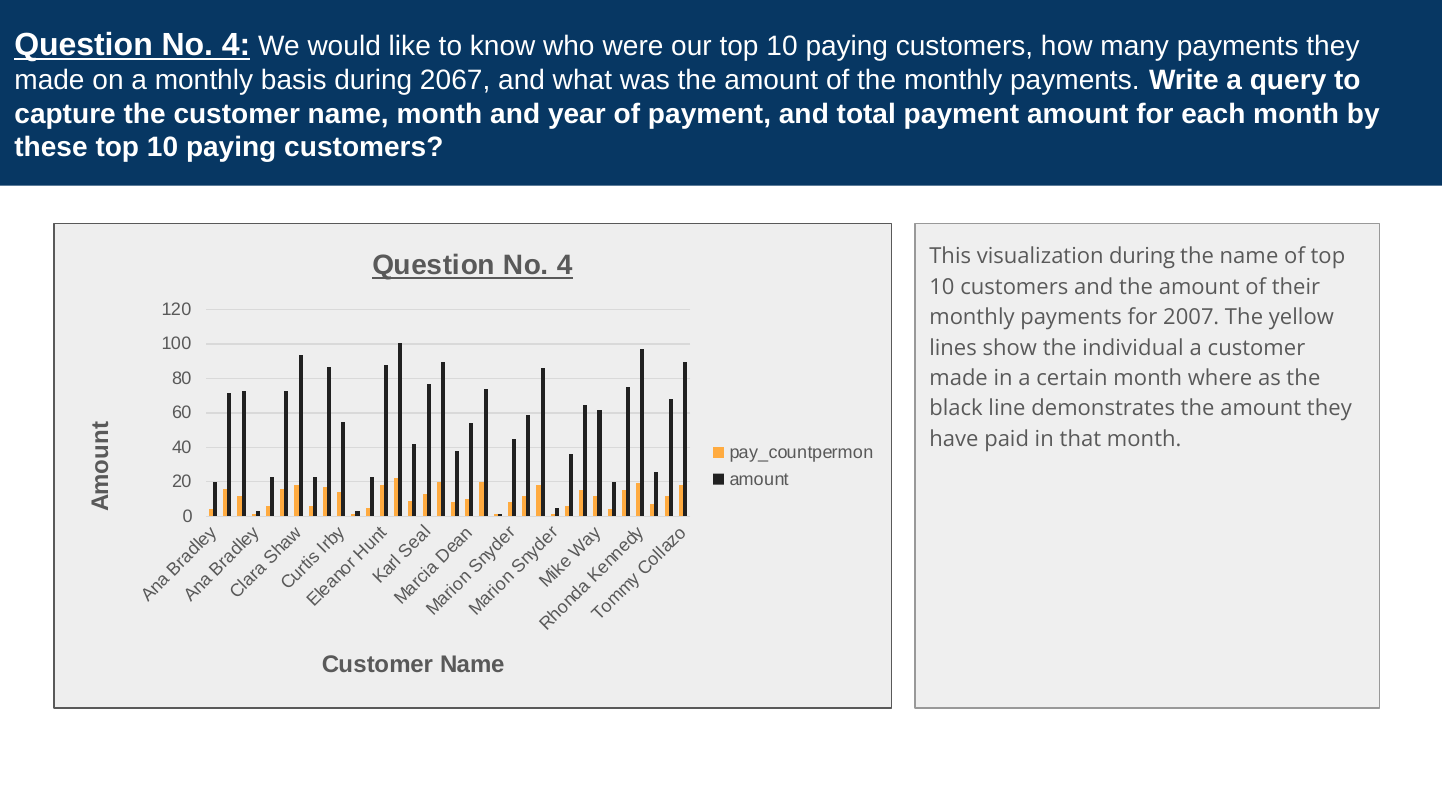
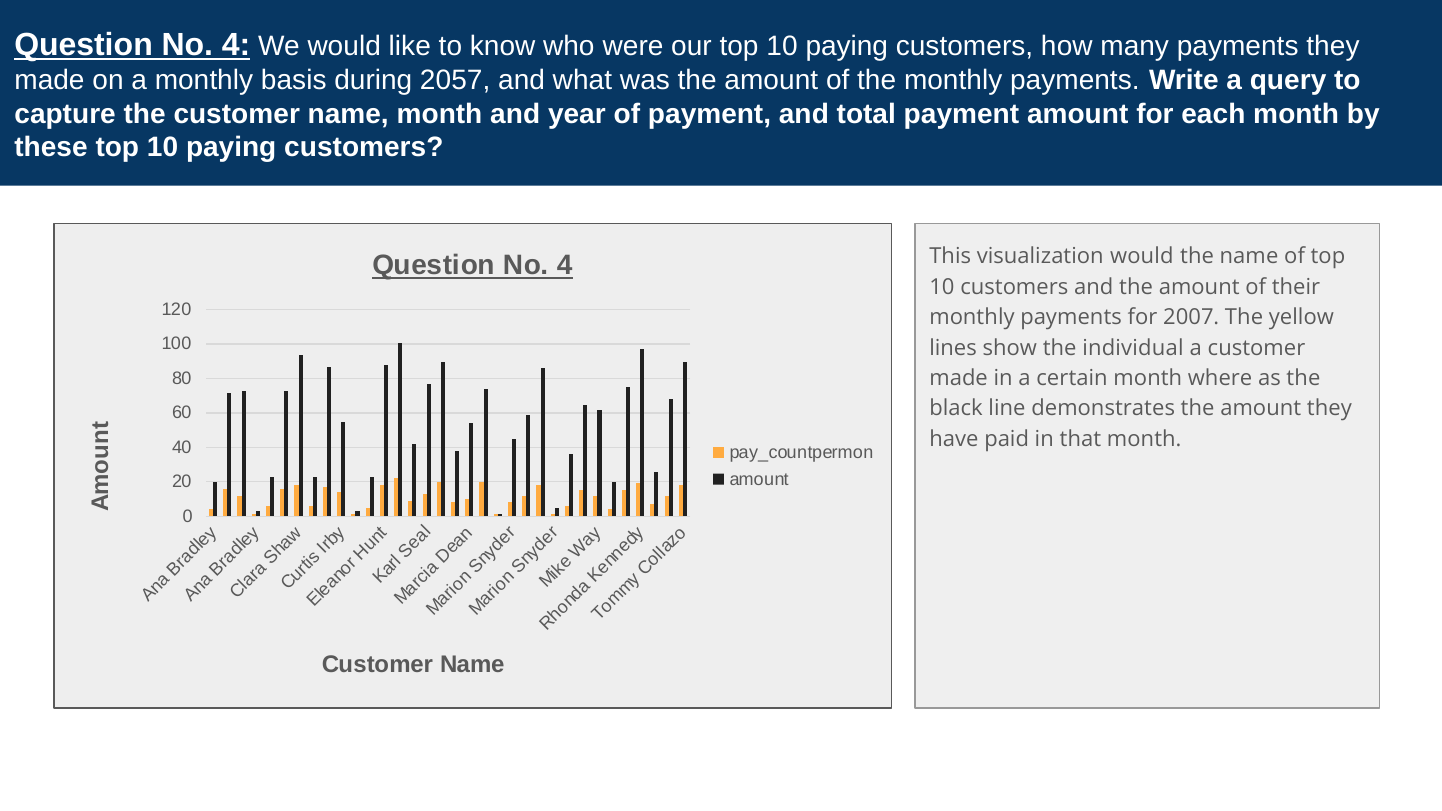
2067: 2067 -> 2057 (455, 80)
visualization during: during -> would (1142, 257)
